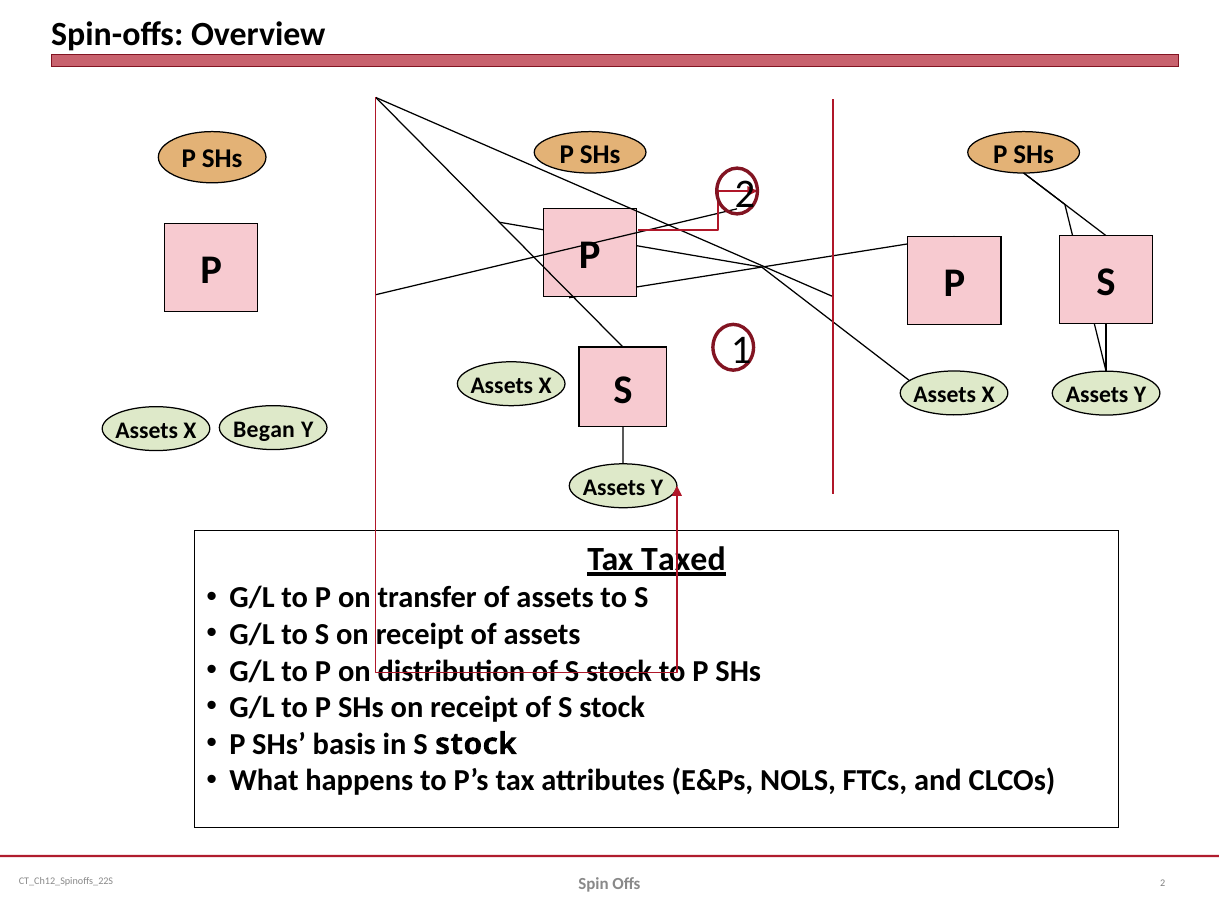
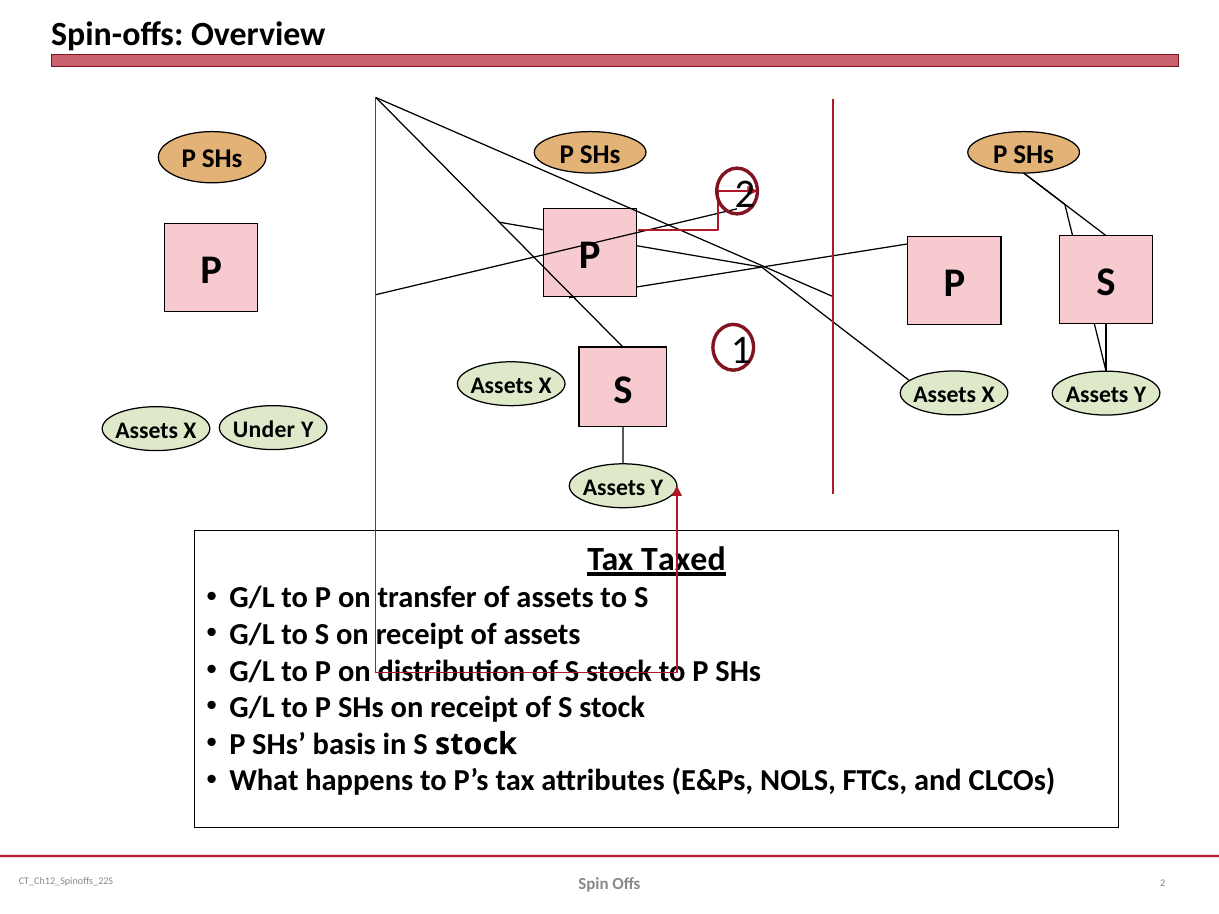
Began: Began -> Under (264, 429)
